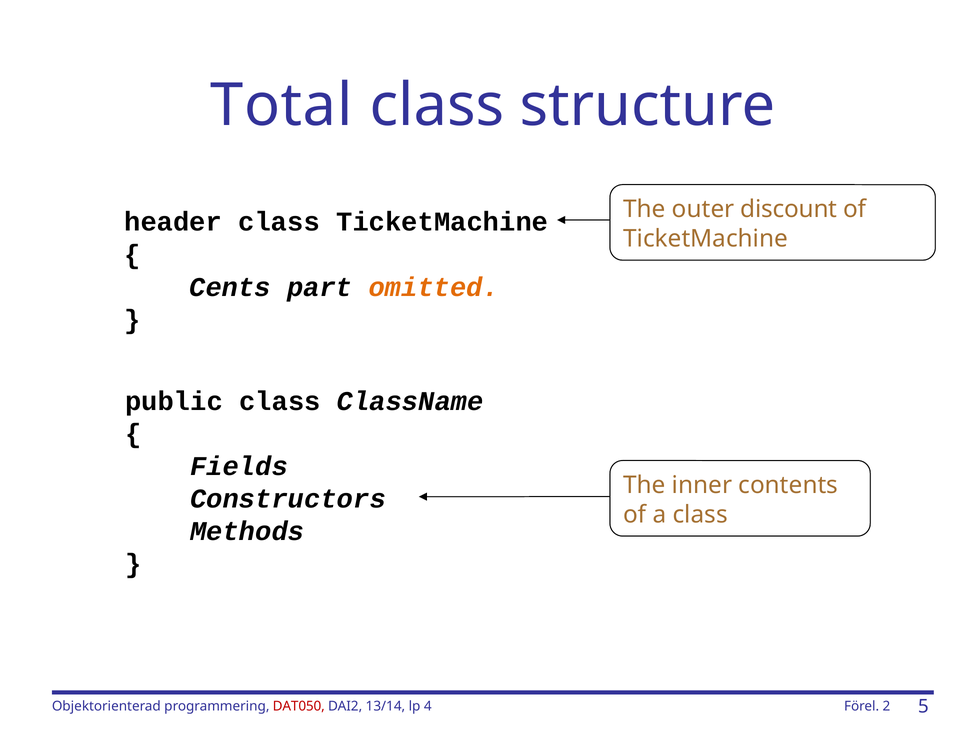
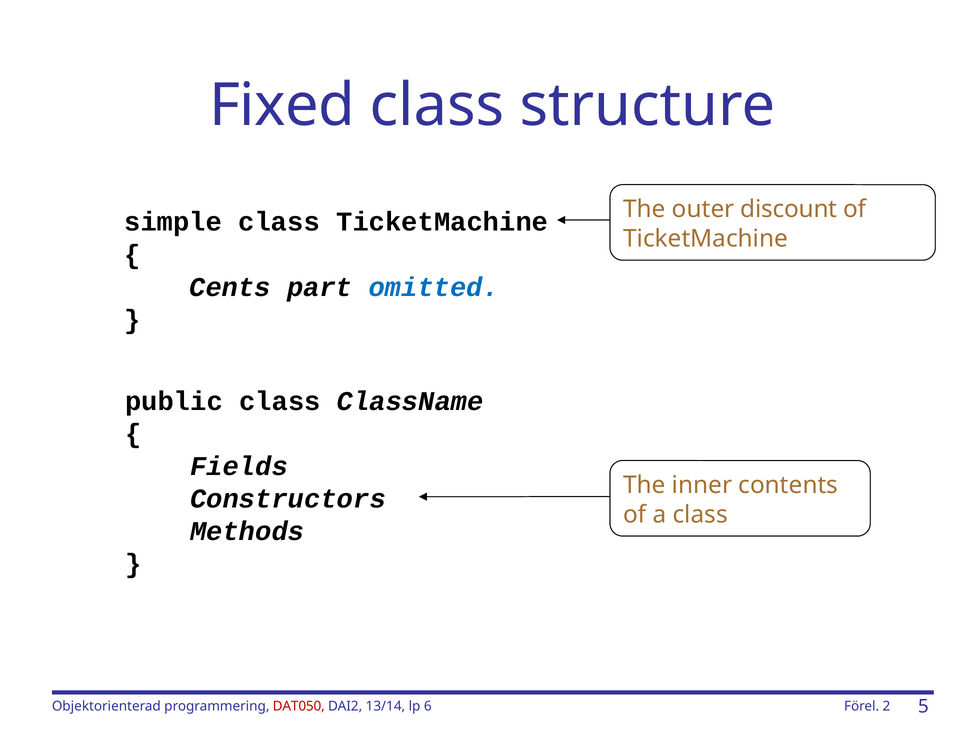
Total: Total -> Fixed (282, 106)
header: header -> simple (173, 222)
omitted colour: orange -> blue (434, 287)
4: 4 -> 6 (428, 706)
